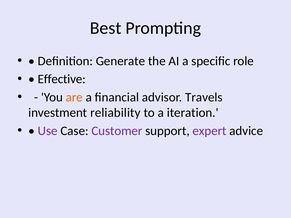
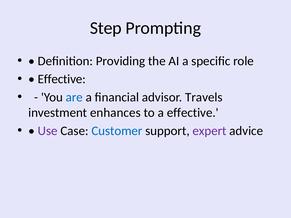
Best: Best -> Step (106, 28)
Generate: Generate -> Providing (120, 61)
are colour: orange -> blue (74, 97)
reliability: reliability -> enhances (115, 113)
a iteration: iteration -> effective (193, 113)
Customer colour: purple -> blue (117, 131)
